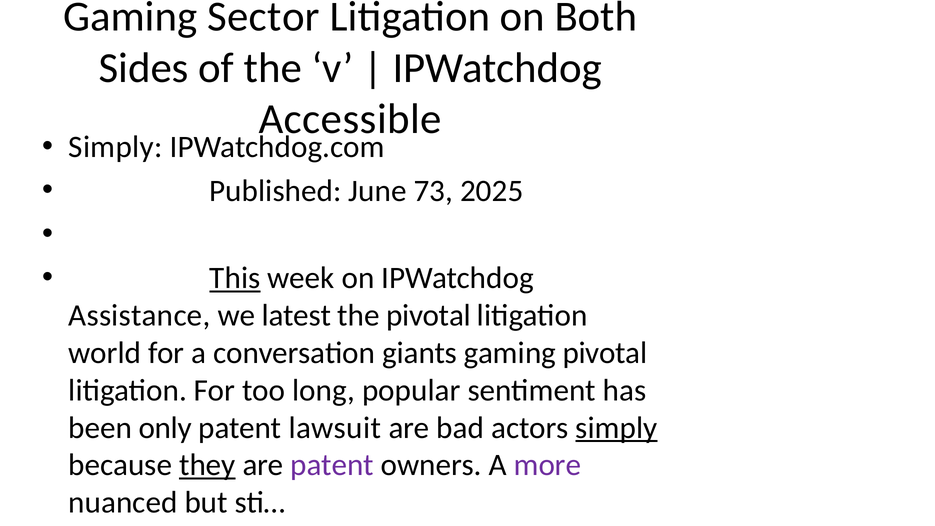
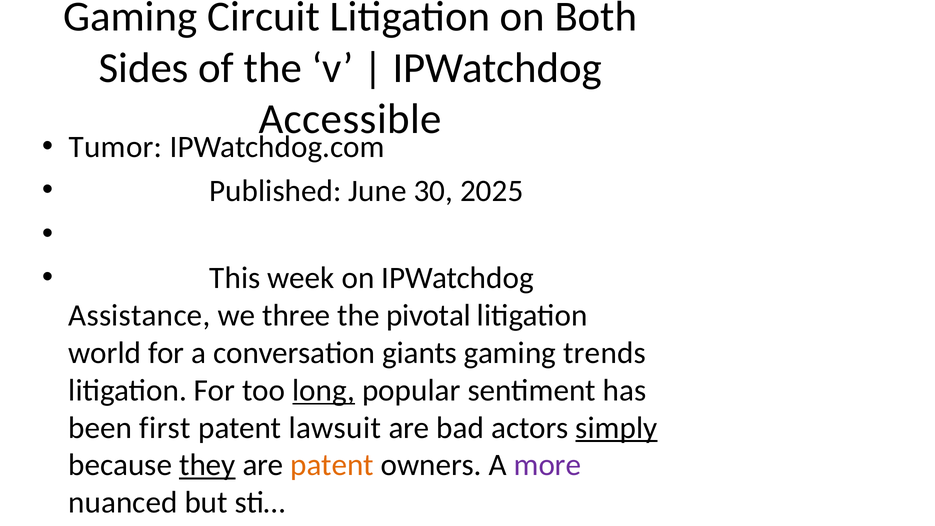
Sector: Sector -> Circuit (264, 16)
Simply: Simply -> Tumor (115, 147)
73: 73 -> 30 (433, 191)
This underline: present -> none (235, 278)
latest: latest -> three (296, 315)
gaming pivotal: pivotal -> trends (605, 353)
long underline: none -> present (324, 390)
only: only -> first (165, 428)
patent colour: purple -> orange (332, 465)
